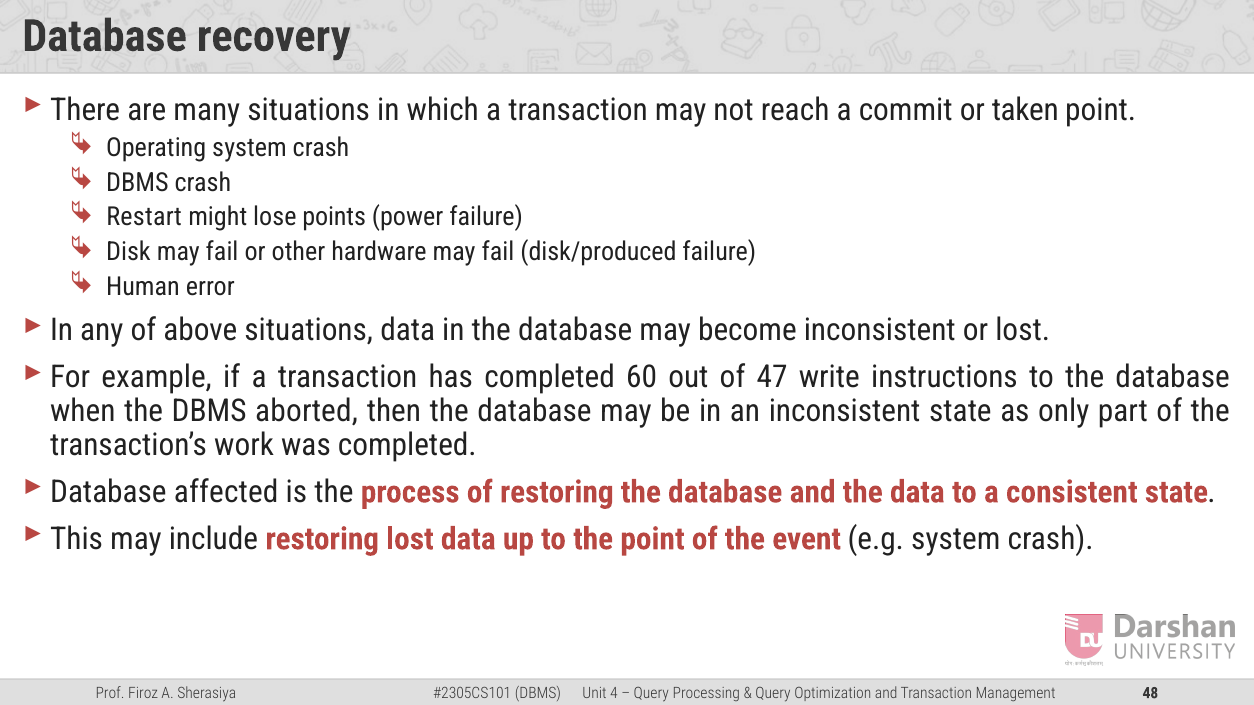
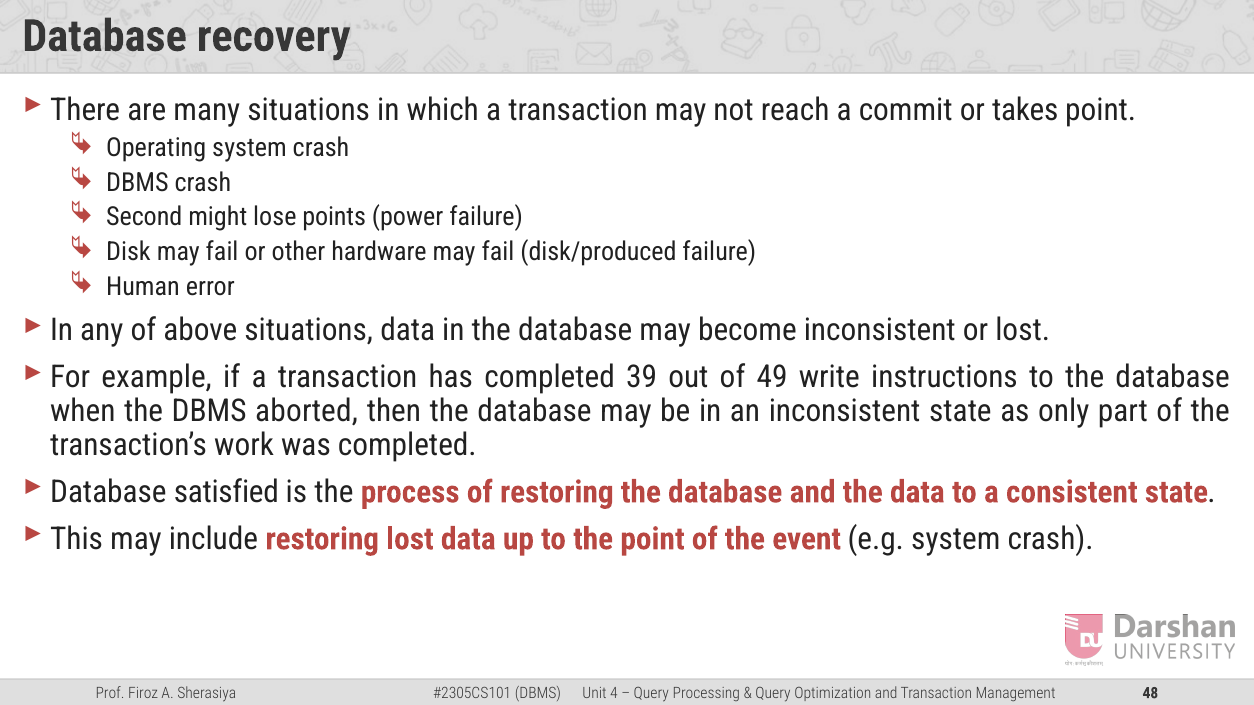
taken: taken -> takes (1025, 110)
Restart: Restart -> Second (144, 217)
60: 60 -> 39 (642, 378)
47: 47 -> 49 (772, 378)
affected: affected -> satisfied (226, 492)
